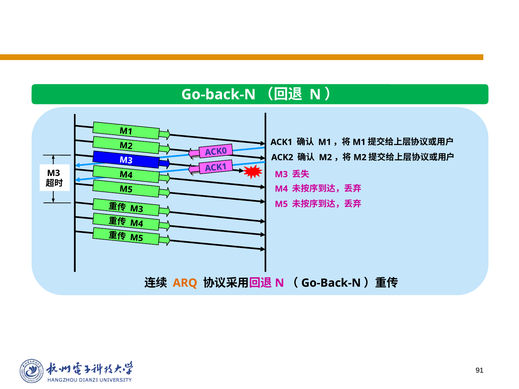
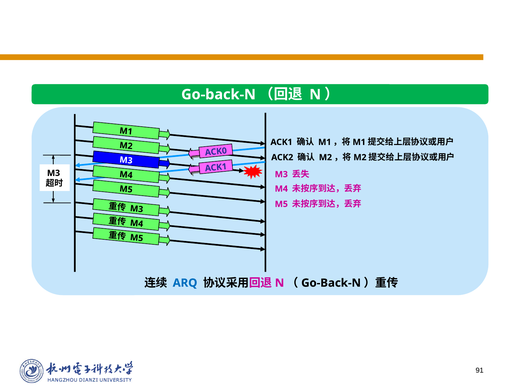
ARQ colour: orange -> blue (185, 283)
